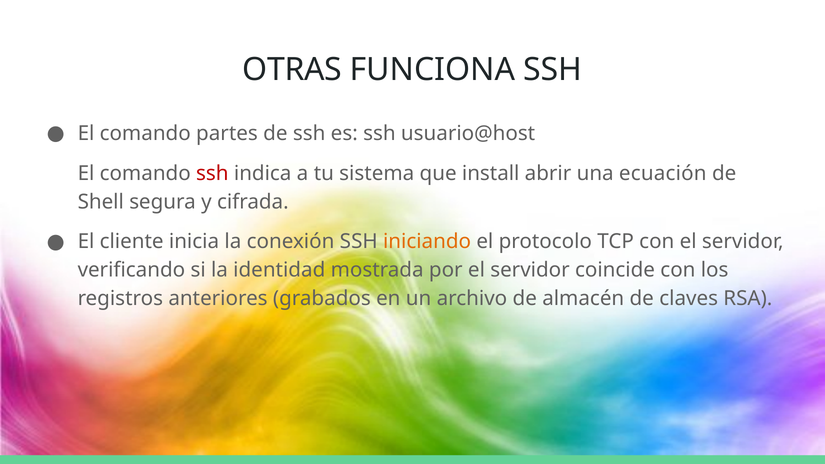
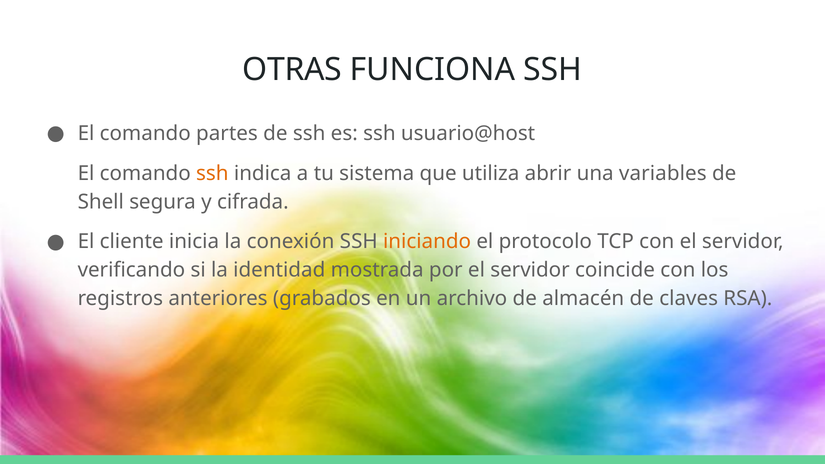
ssh colour: red -> orange (212, 173)
install: install -> utiliza (491, 173)
ecuación: ecuación -> variables (663, 173)
